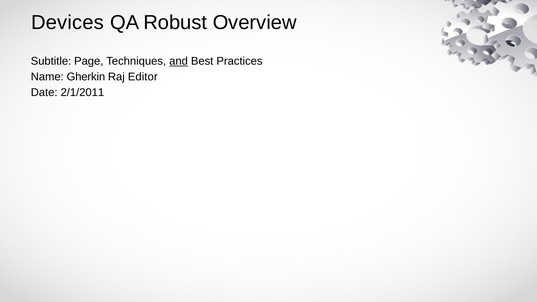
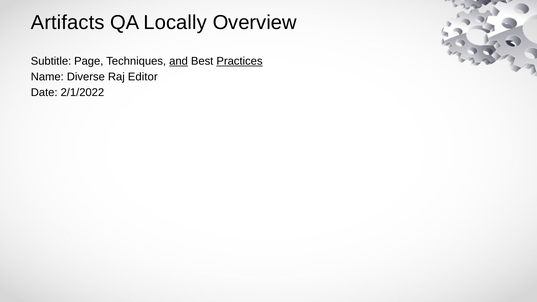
Devices: Devices -> Artifacts (68, 23)
Robust: Robust -> Locally (175, 23)
Practices underline: none -> present (240, 61)
Gherkin: Gherkin -> Diverse (86, 77)
2/1/2011: 2/1/2011 -> 2/1/2022 (82, 93)
